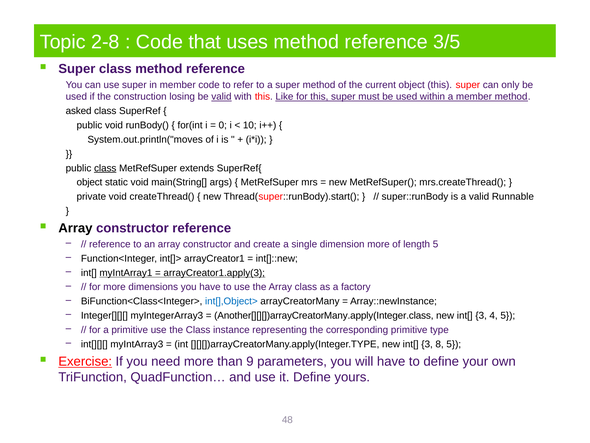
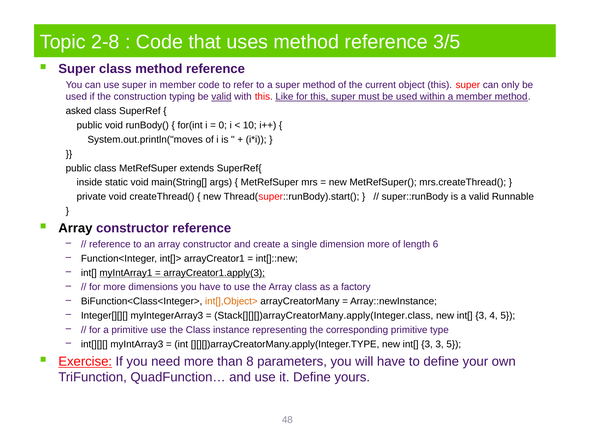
losing: losing -> typing (182, 97)
class underline: present -> none (105, 168)
object: object -> inside (89, 182)
length 5: 5 -> 6 (435, 244)
int[],Object> colour: blue -> orange (231, 301)
Another[][][])arrayCreatorMany.apply(Integer.class: Another[][][])arrayCreatorMany.apply(Integer.class -> Stack[][][])arrayCreatorMany.apply(Integer.class (324, 315)
3 8: 8 -> 3 (440, 344)
9: 9 -> 8 (250, 361)
